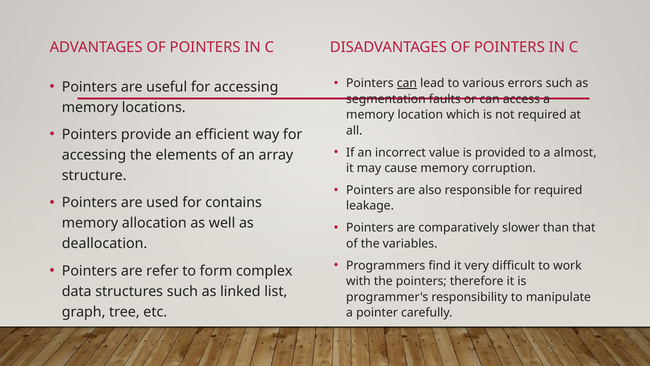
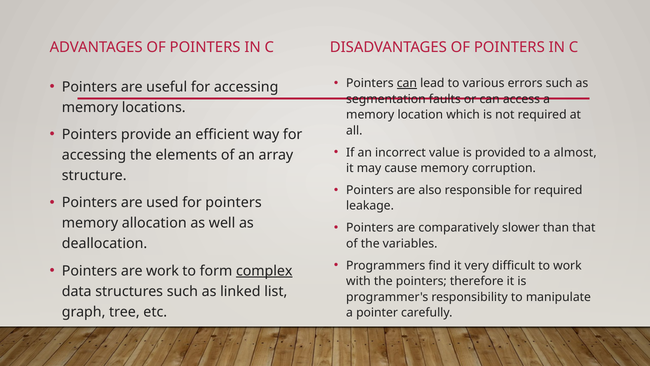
for contains: contains -> pointers (234, 203)
are refer: refer -> work (162, 271)
complex underline: none -> present (264, 271)
